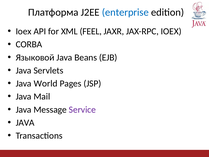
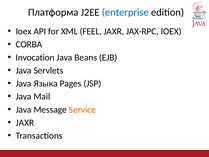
Языковой: Языковой -> Invocation (35, 57)
World: World -> Языка (46, 83)
Service colour: purple -> orange (82, 109)
JAVA: JAVA -> JAXR (25, 122)
